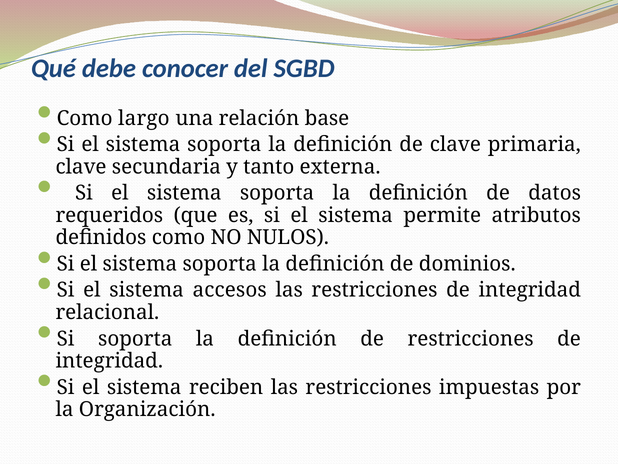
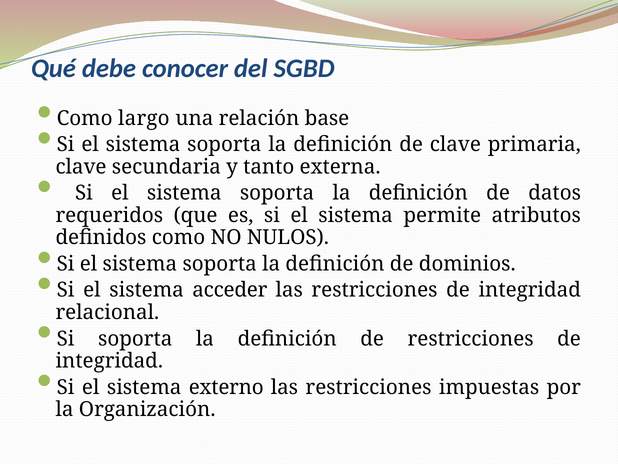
accesos: accesos -> acceder (230, 290)
reciben: reciben -> externo (226, 387)
